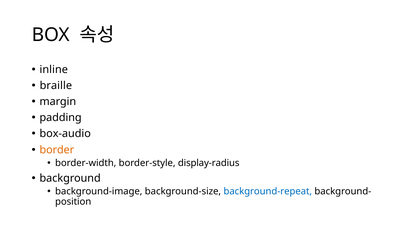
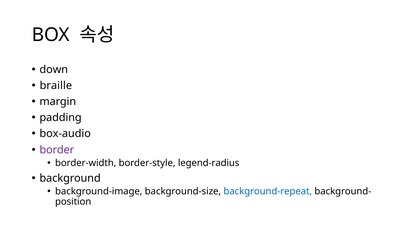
inline: inline -> down (54, 70)
border colour: orange -> purple (57, 150)
display-radius: display-radius -> legend-radius (209, 163)
